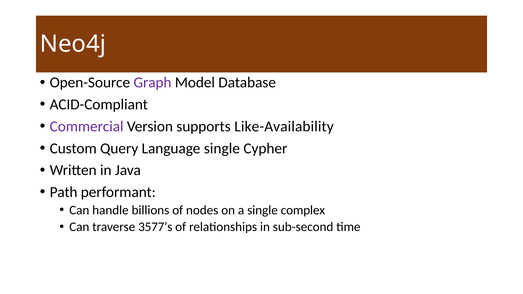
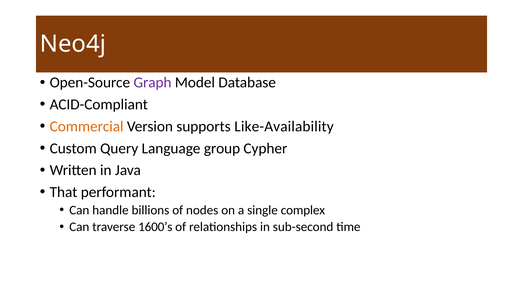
Commercial colour: purple -> orange (87, 126)
Language single: single -> group (222, 148)
Path: Path -> That (64, 192)
3577’s: 3577’s -> 1600’s (155, 227)
